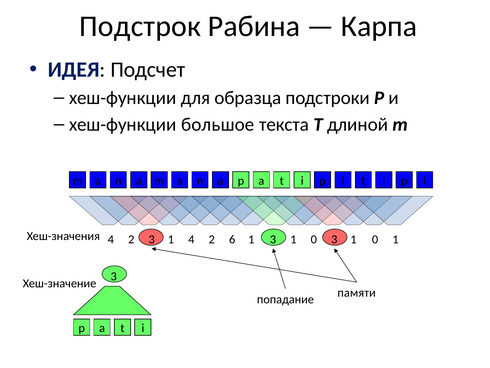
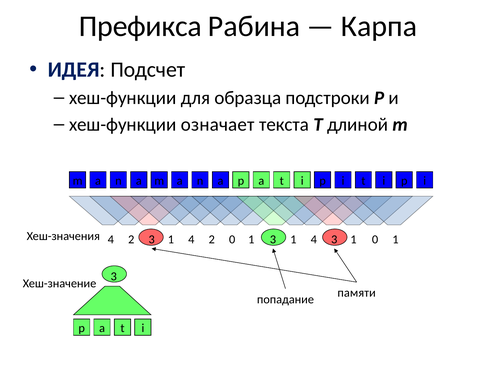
Подстрок: Подстрок -> Префикса (140, 26)
большое: большое -> означает (218, 124)
2 6: 6 -> 0 (232, 239)
3 0: 0 -> 4 (314, 239)
